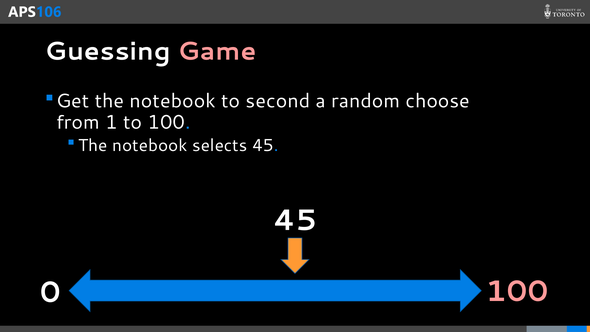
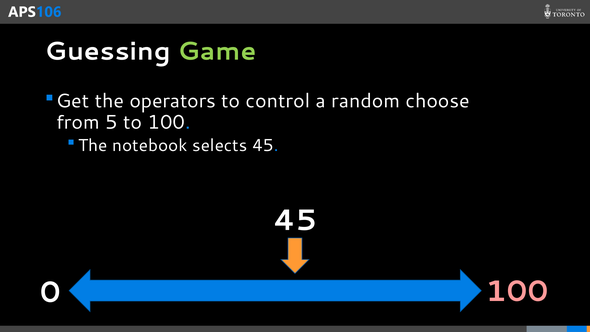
Game colour: pink -> light green (217, 51)
Get the notebook: notebook -> operators (173, 101)
second: second -> control (278, 101)
1: 1 -> 5 (111, 122)
